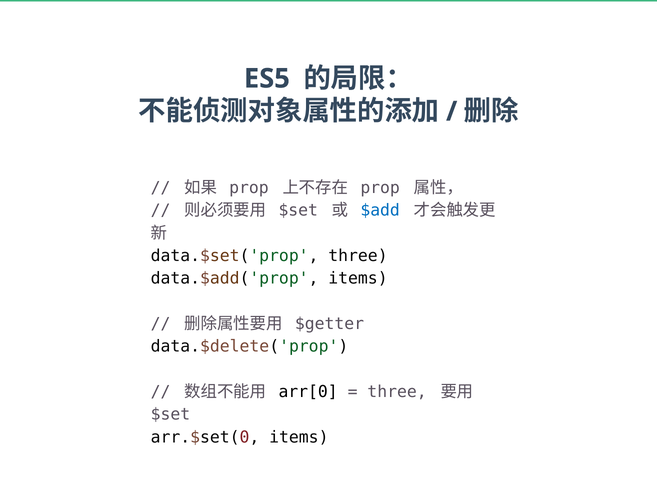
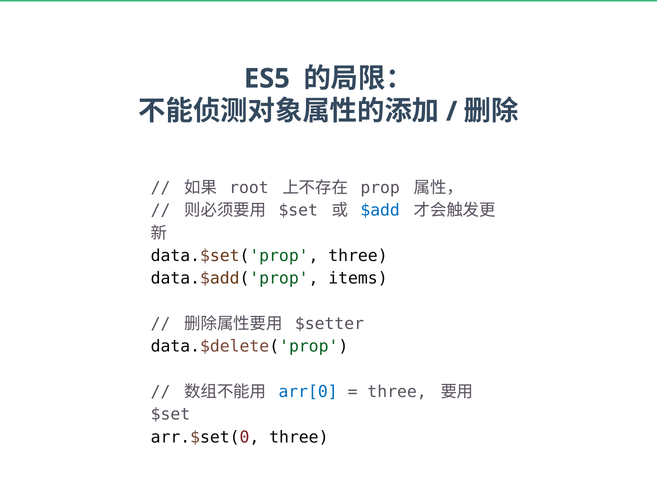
prop: prop -> root (249, 188)
$getter: $getter -> $setter (329, 324)
arr[0 colour: black -> blue (308, 392)
arr.$set(0 items: items -> three (299, 437)
